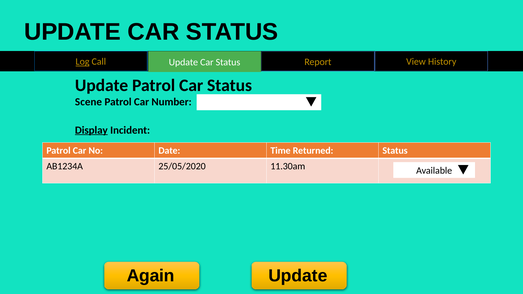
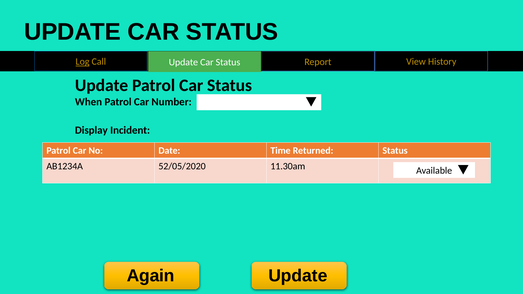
Scene: Scene -> When (89, 102)
Display underline: present -> none (91, 130)
25/05/2020: 25/05/2020 -> 52/05/2020 (182, 166)
